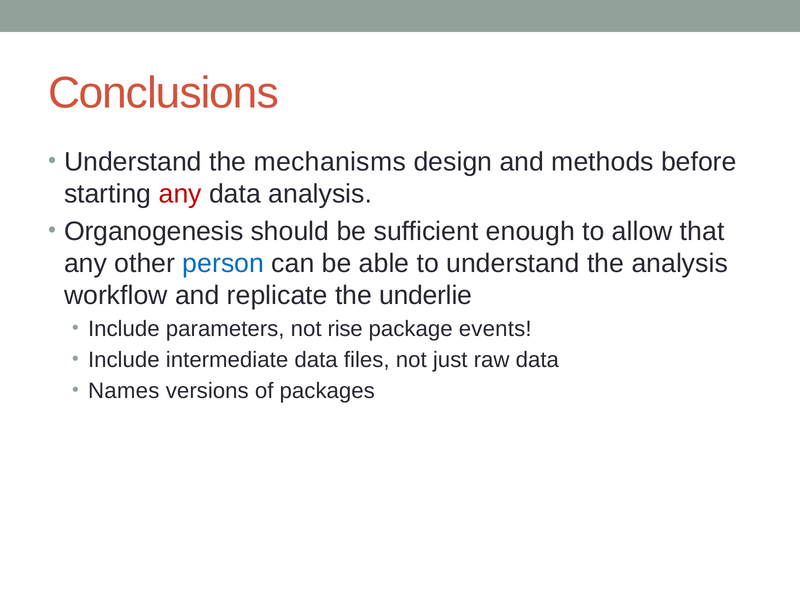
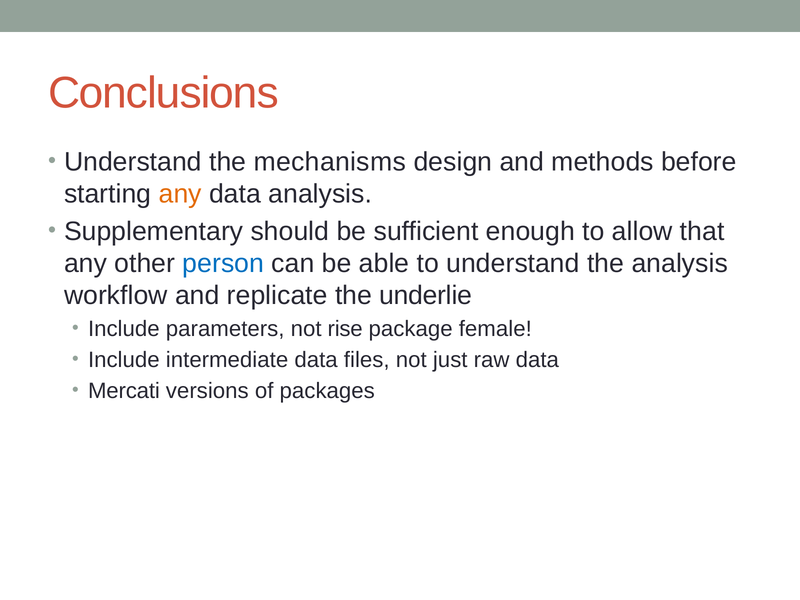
any colour: red -> orange (180, 194)
Organogenesis: Organogenesis -> Supplementary (154, 231)
events: events -> female (495, 329)
Names: Names -> Mercati (124, 391)
